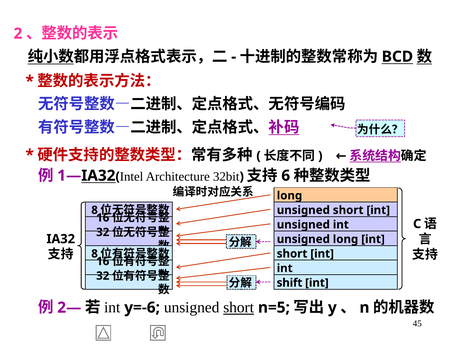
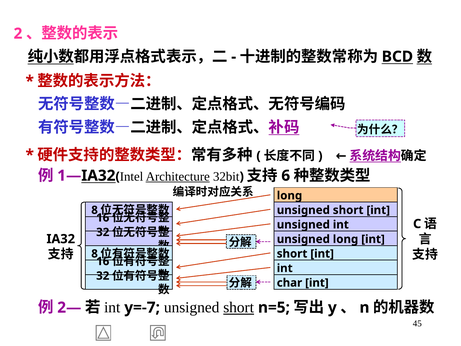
Architecture underline: none -> present (178, 176)
shift: shift -> char (289, 283)
y=-6: y=-6 -> y=-7 (142, 307)
